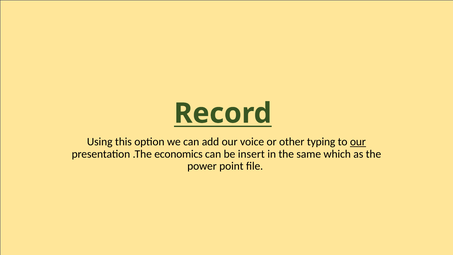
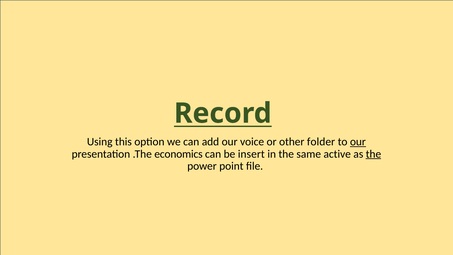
typing: typing -> folder (321, 142)
which: which -> active (337, 154)
the underline: none -> present (373, 154)
